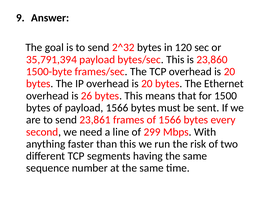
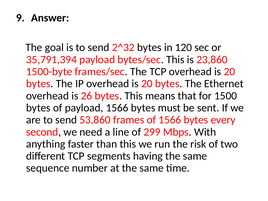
23,861: 23,861 -> 53,860 (95, 120)
